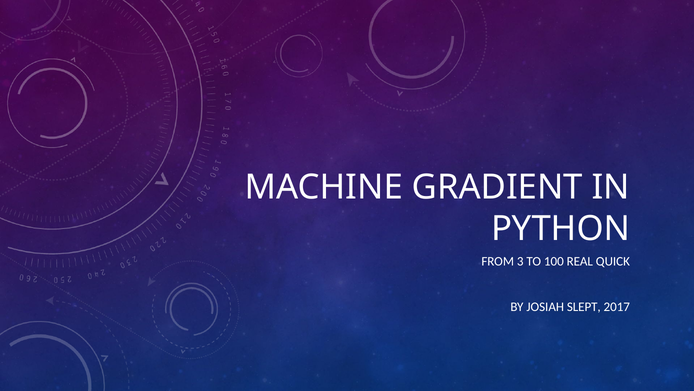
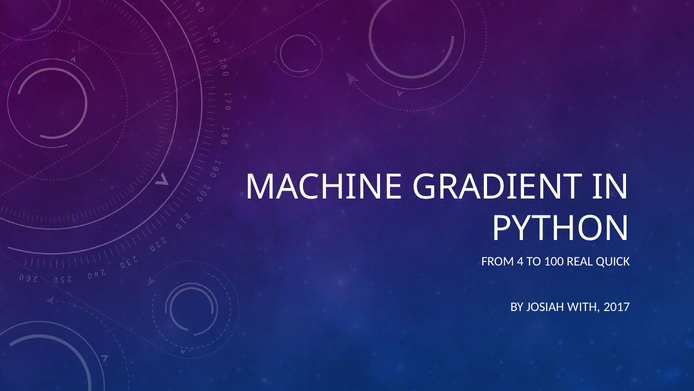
3: 3 -> 4 (520, 261)
SLEPT: SLEPT -> WITH (584, 307)
